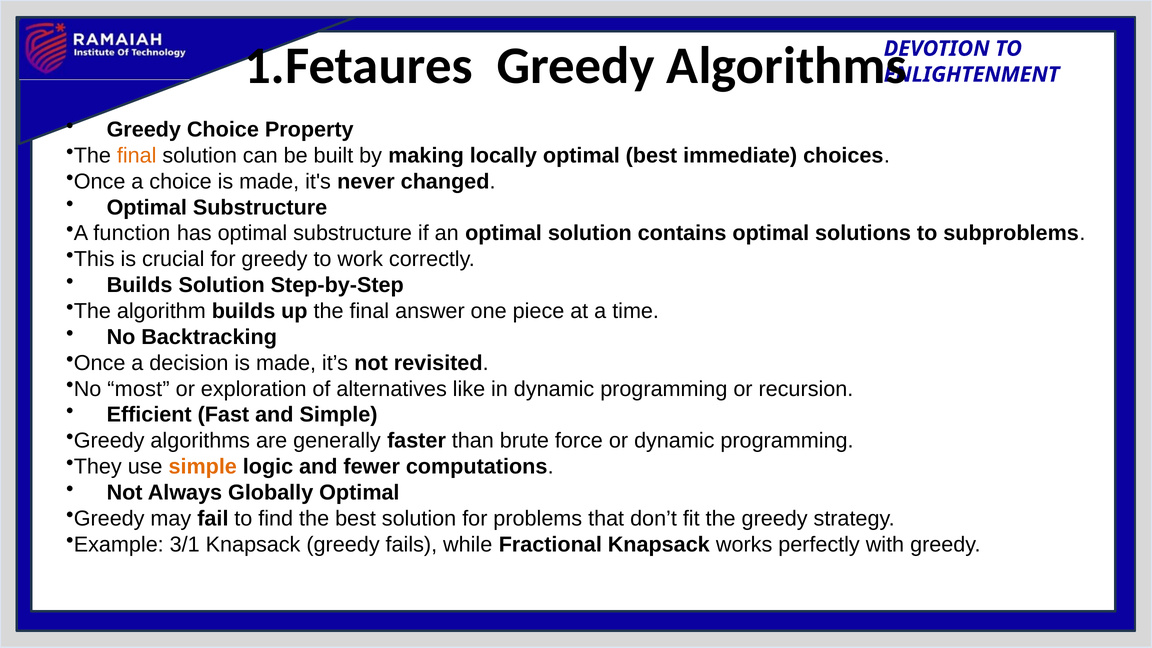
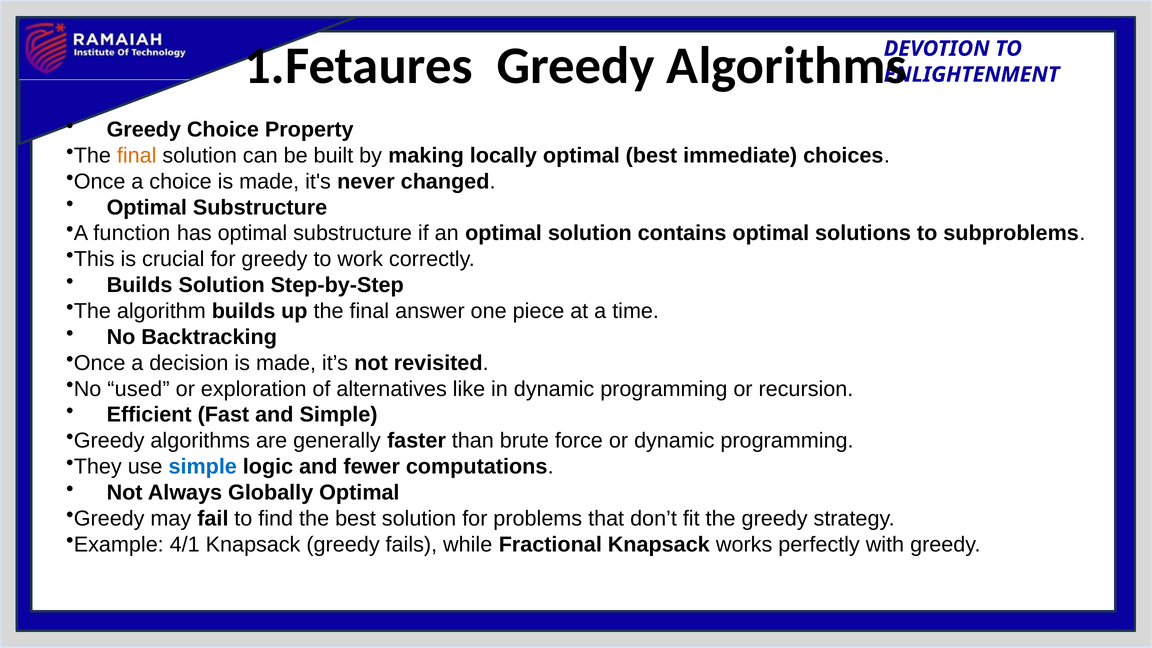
most: most -> used (138, 389)
simple colour: orange -> blue (203, 467)
3/1: 3/1 -> 4/1 (185, 544)
